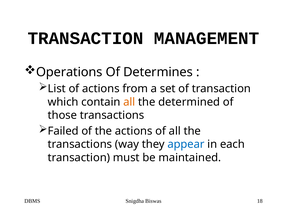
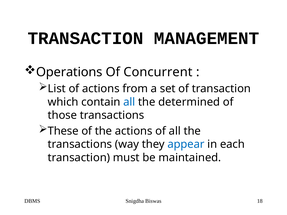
Determines: Determines -> Concurrent (158, 72)
all colour: orange -> blue (129, 102)
Failed: Failed -> These (63, 131)
